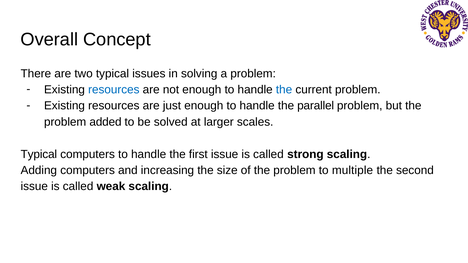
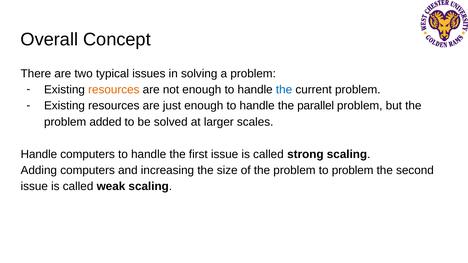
resources colour: blue -> orange (114, 90)
Typical: Typical -> Handle (39, 154)
to multiple: multiple -> problem (353, 170)
